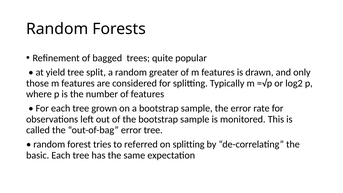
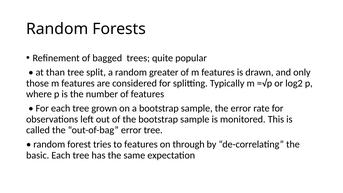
yield: yield -> than (55, 72)
to referred: referred -> features (141, 144)
on splitting: splitting -> through (189, 144)
